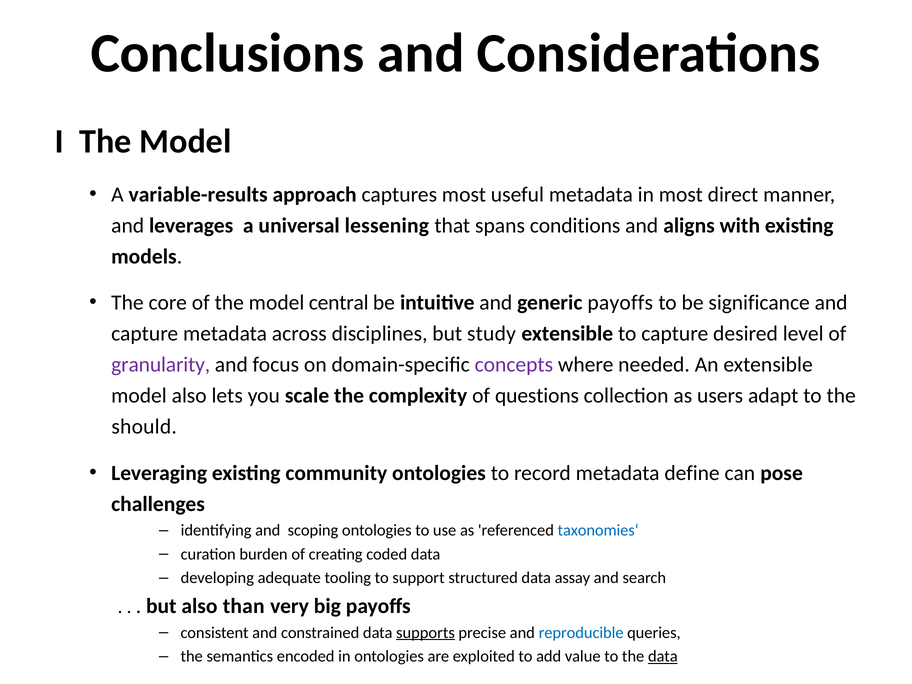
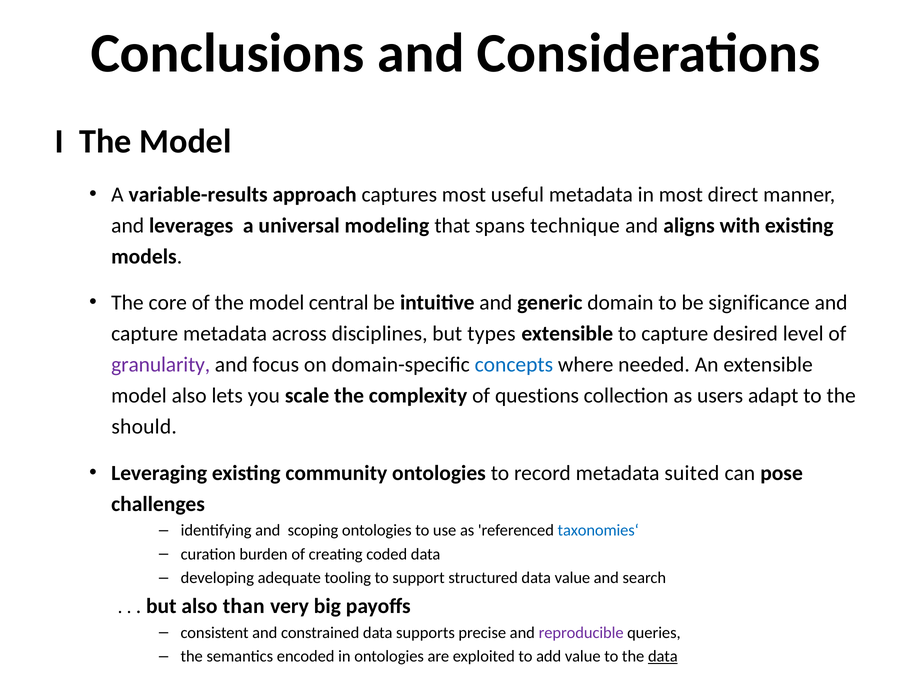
lessening: lessening -> modeling (387, 225)
conditions: conditions -> technique (575, 225)
generic payoffs: payoffs -> domain (620, 303)
study: study -> types (491, 334)
concepts colour: purple -> blue (514, 365)
define: define -> suited (692, 473)
data assay: assay -> value (572, 578)
supports underline: present -> none (425, 633)
reproducible colour: blue -> purple (581, 633)
